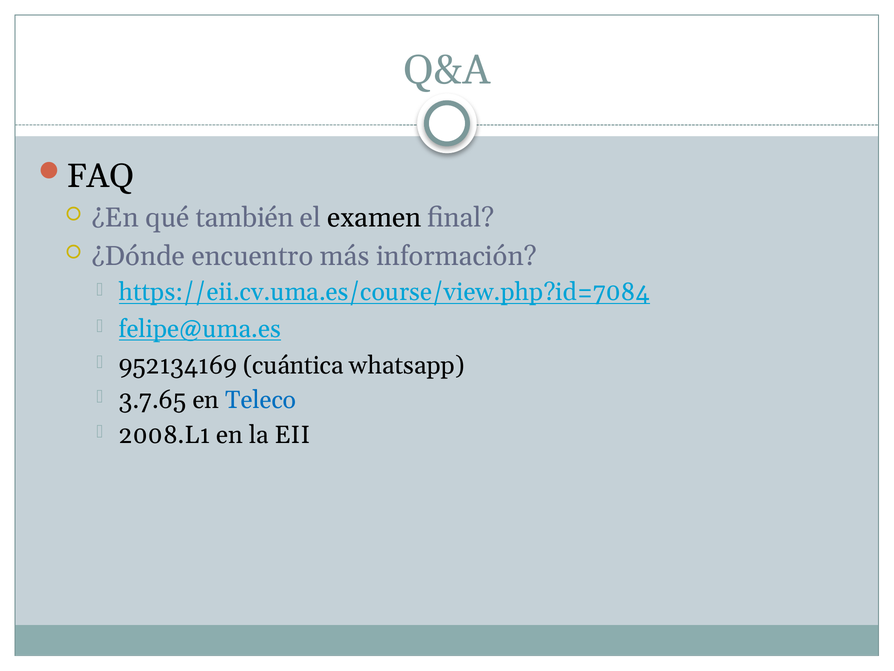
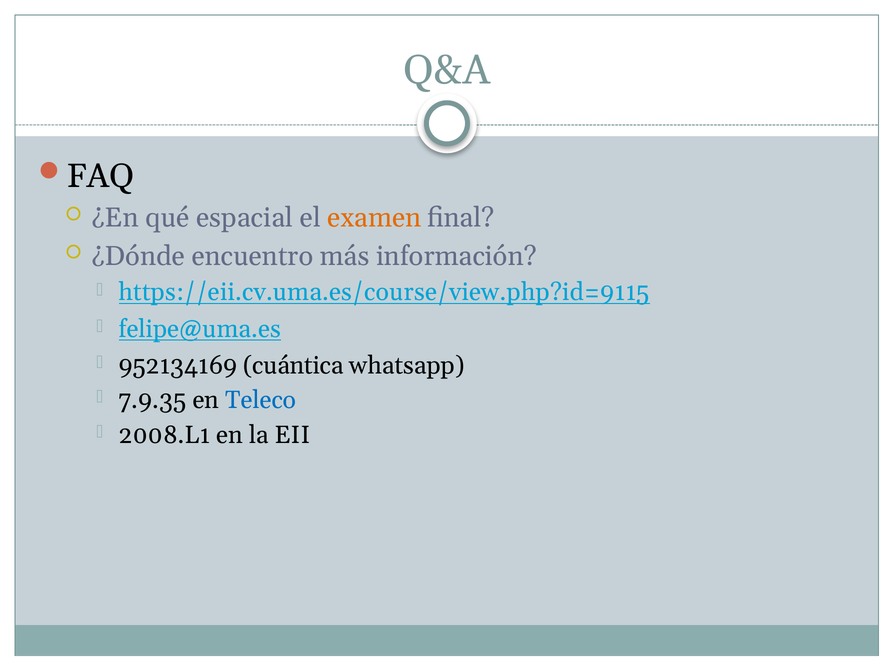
también: también -> espacial (245, 218)
examen colour: black -> orange (374, 218)
https://eii.cv.uma.es/course/view.php?id=7084: https://eii.cv.uma.es/course/view.php?id=7084 -> https://eii.cv.uma.es/course/view.php?id=9115 (384, 292)
3.7.65: 3.7.65 -> 7.9.35 (152, 400)
